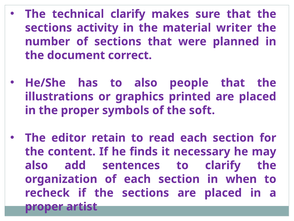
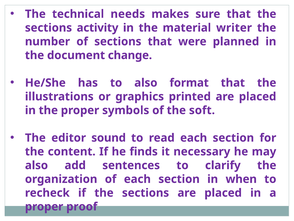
technical clarify: clarify -> needs (128, 14)
correct: correct -> change (130, 55)
people: people -> format (189, 83)
retain: retain -> sound (109, 138)
artist: artist -> proof (82, 206)
